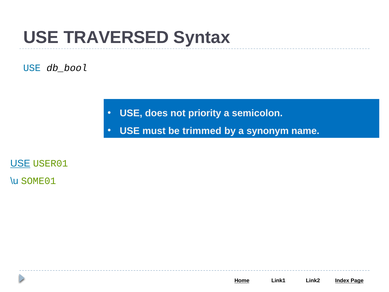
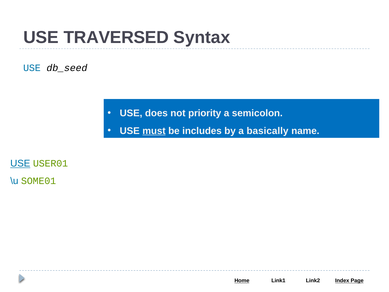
db_bool: db_bool -> db_seed (67, 68)
must underline: none -> present (154, 131)
trimmed: trimmed -> includes (202, 131)
synonym: synonym -> basically (268, 131)
